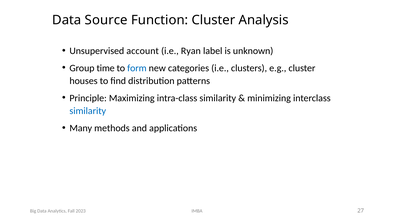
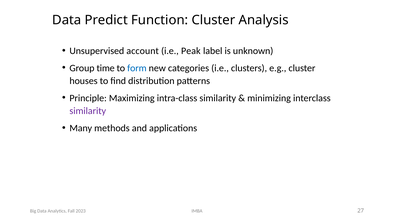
Source: Source -> Predict (106, 20)
Ryan: Ryan -> Peak (191, 51)
similarity colour: blue -> purple (88, 111)
